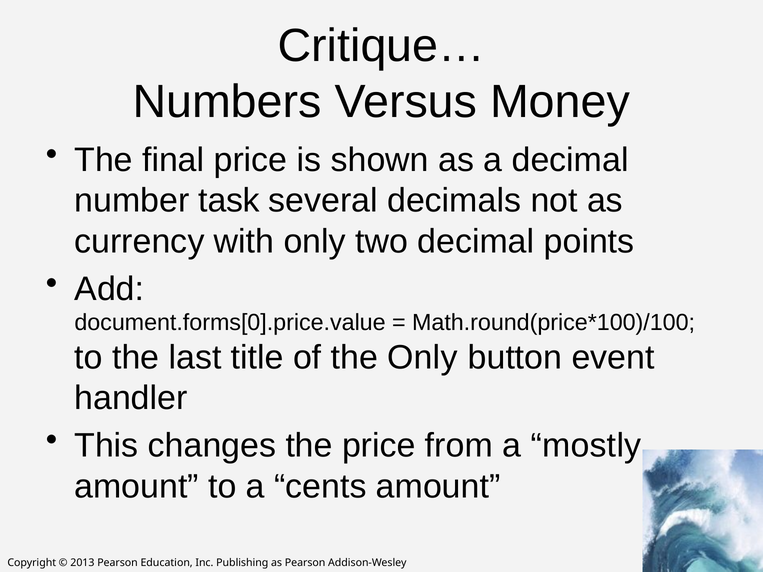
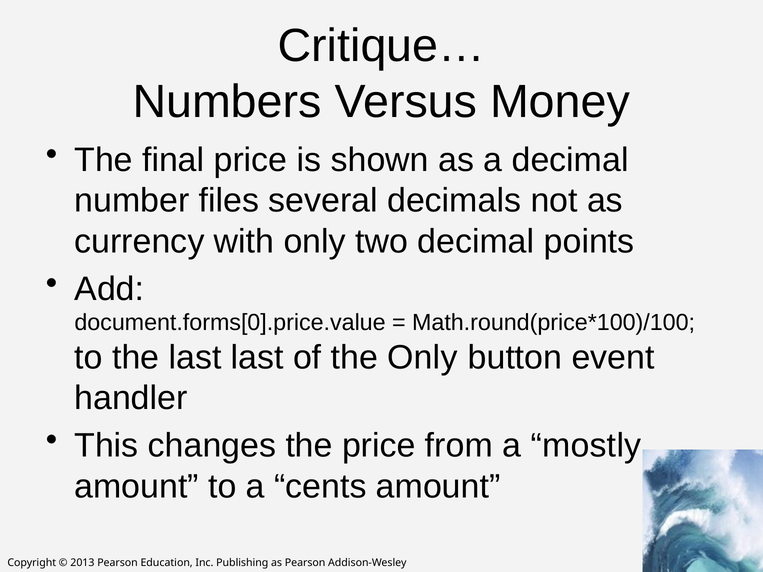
task: task -> files (229, 201)
last title: title -> last (257, 358)
